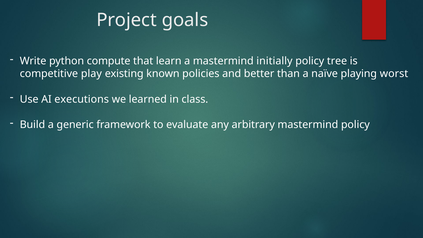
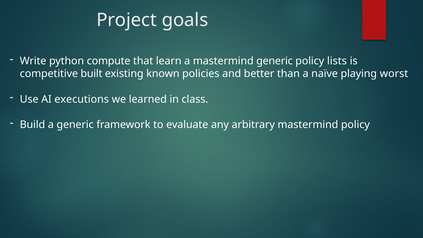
mastermind initially: initially -> generic (275, 61)
tree: tree -> lists (337, 61)
play: play -> built (91, 74)
